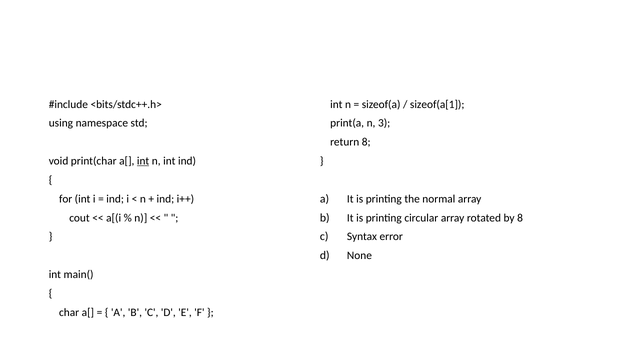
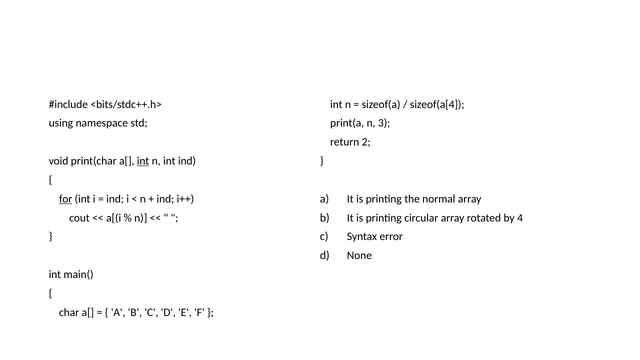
sizeof(a[1: sizeof(a[1 -> sizeof(a[4 (437, 104)
return 8: 8 -> 2 (366, 142)
for underline: none -> present (66, 199)
by 8: 8 -> 4 (520, 218)
